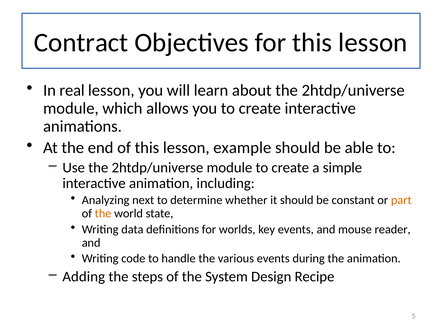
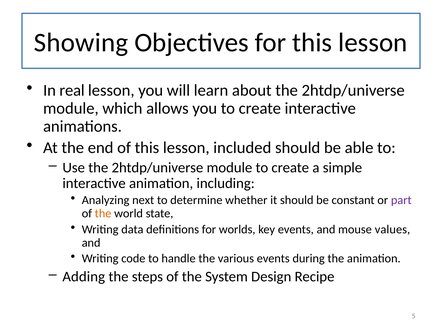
Contract: Contract -> Showing (81, 43)
example: example -> included (242, 148)
part colour: orange -> purple (401, 201)
reader: reader -> values (393, 230)
